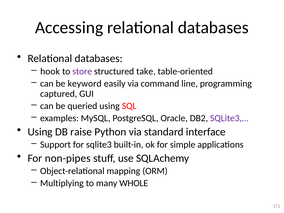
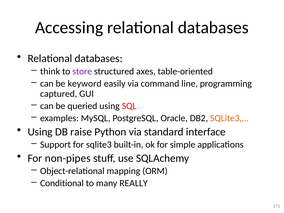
hook: hook -> think (50, 71)
take: take -> axes (146, 71)
SQLite3,… colour: purple -> orange (229, 118)
Multiplying: Multiplying -> Conditional (62, 183)
WHOLE: WHOLE -> REALLY (134, 183)
